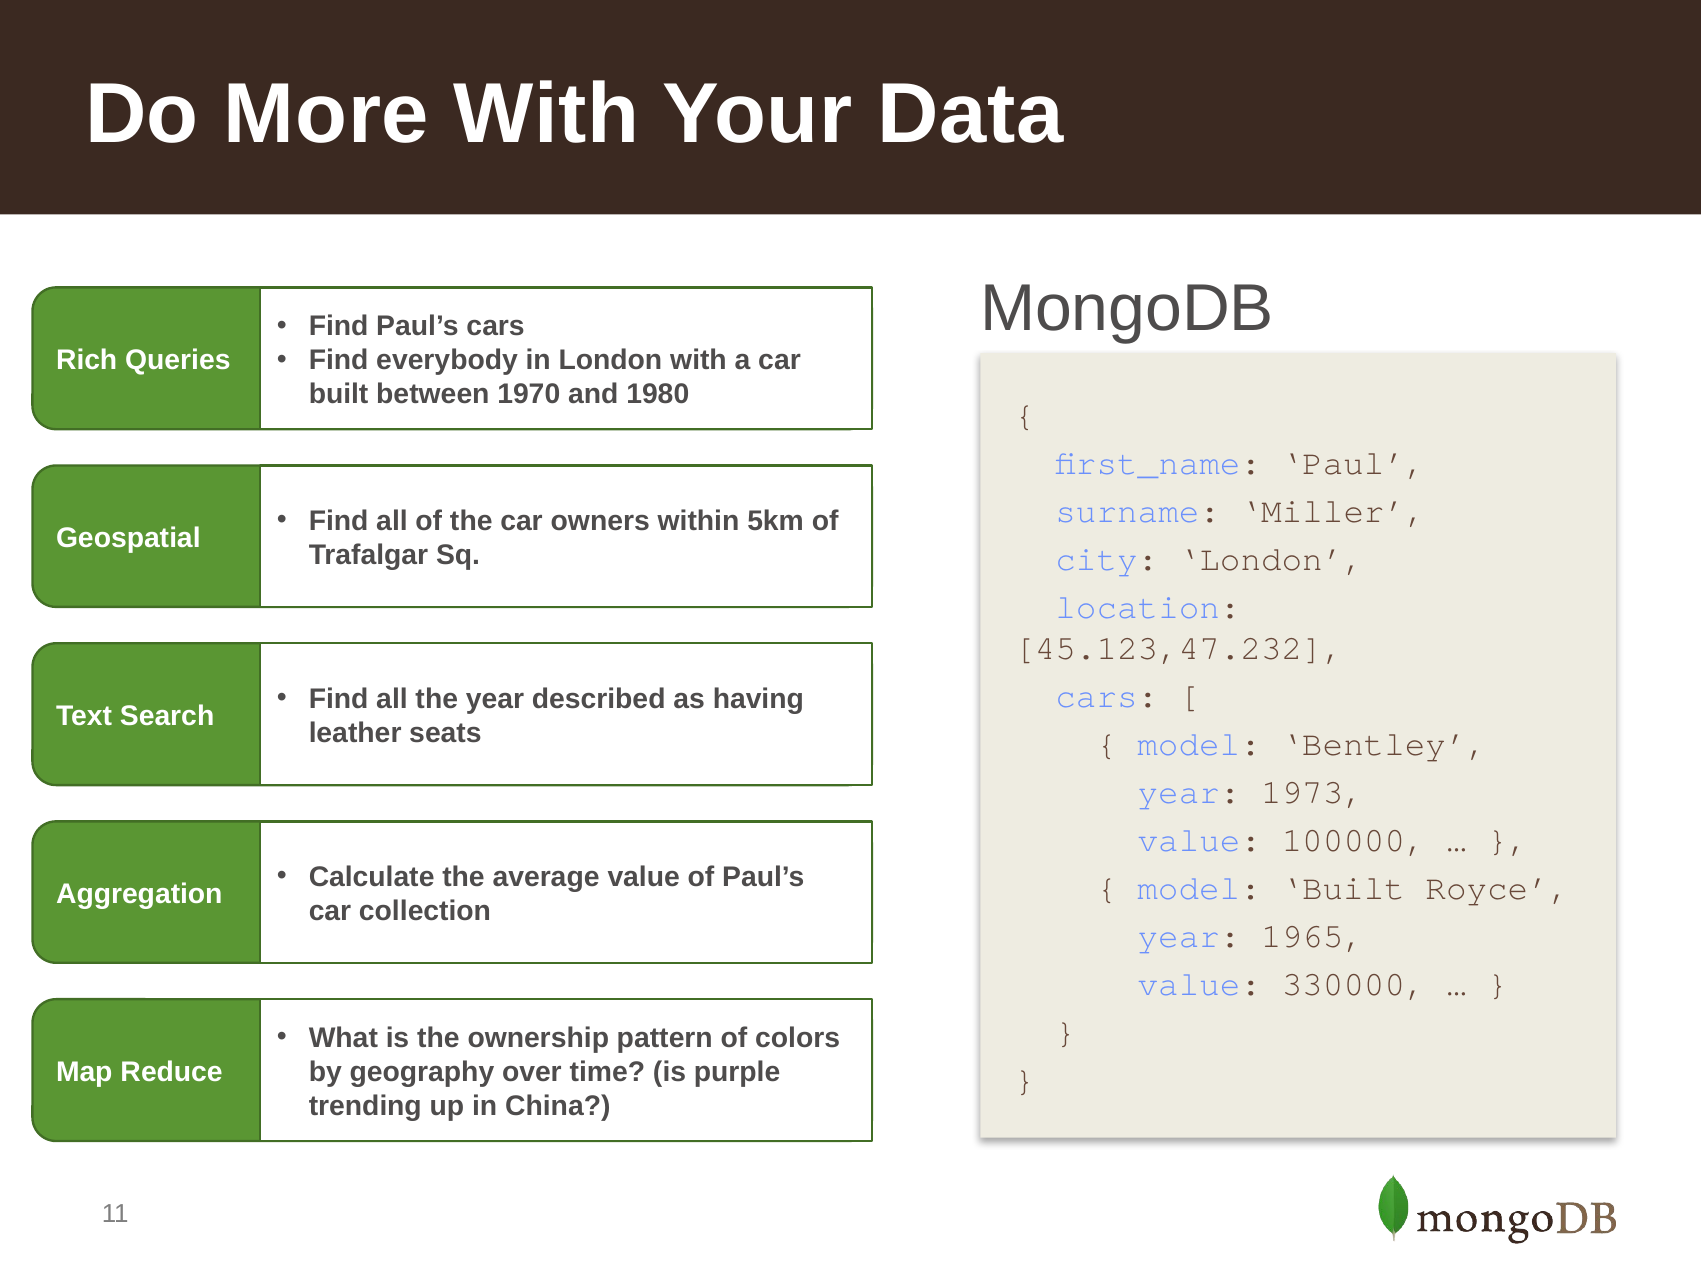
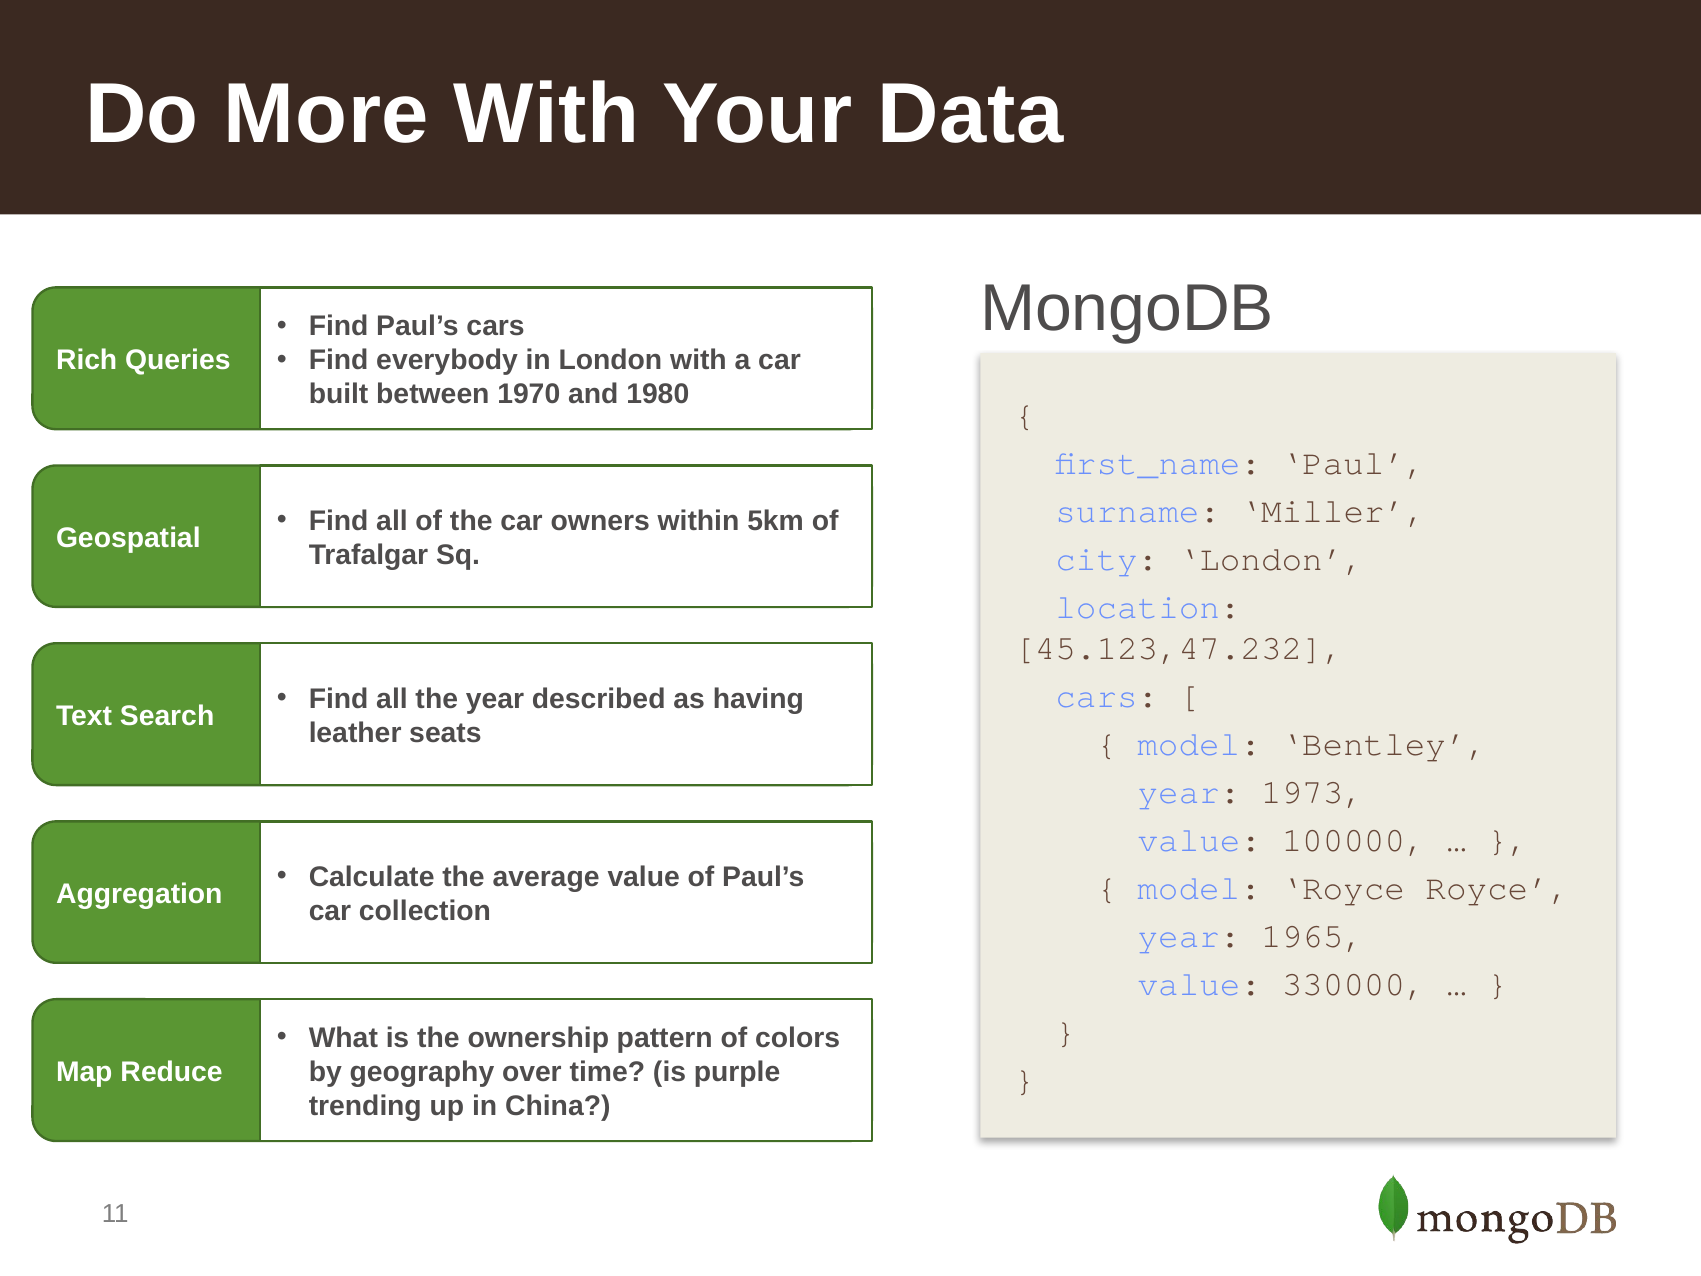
model Built: Built -> Royce (1343, 888)
